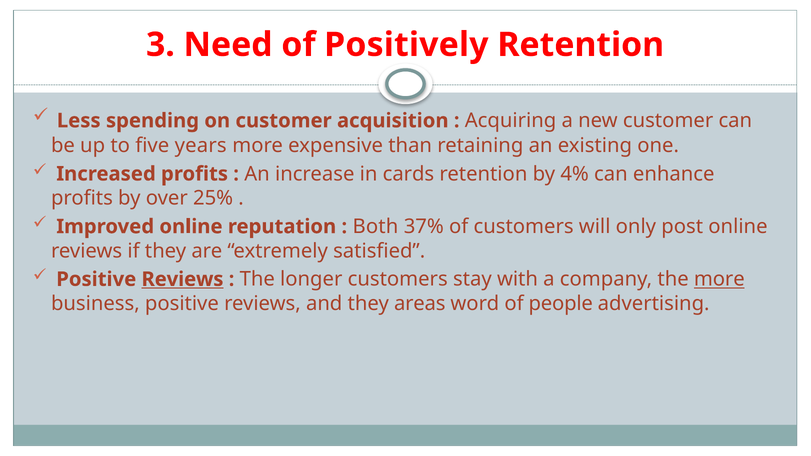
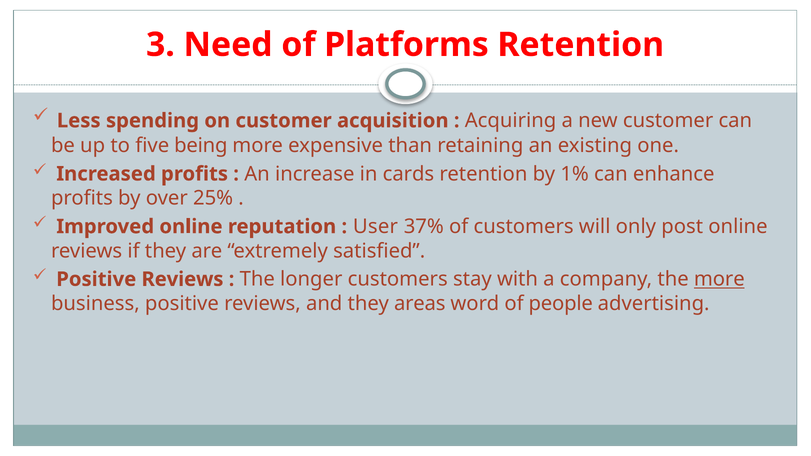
Positively: Positively -> Platforms (406, 45)
years: years -> being (201, 146)
4%: 4% -> 1% (575, 174)
Both: Both -> User (375, 227)
Reviews underline: present -> none (182, 279)
